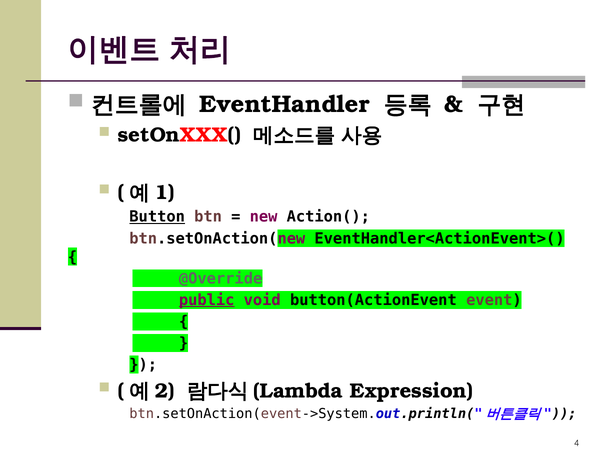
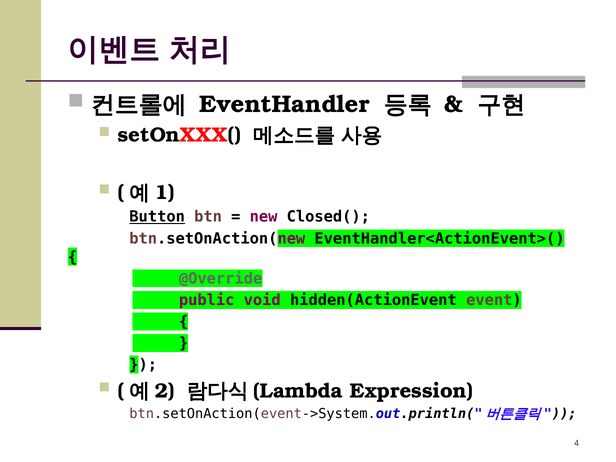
Action(: Action( -> Closed( (328, 217)
public underline: present -> none (207, 300)
button(ActionEvent: button(ActionEvent -> hidden(ActionEvent (373, 300)
